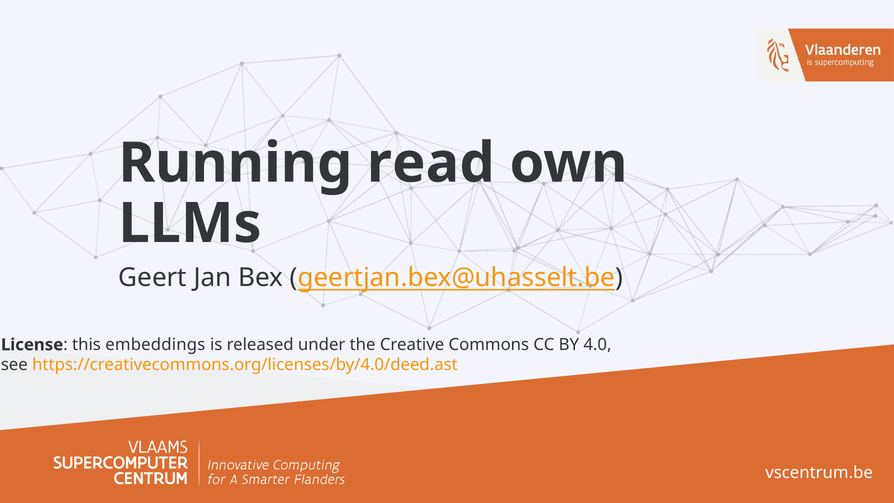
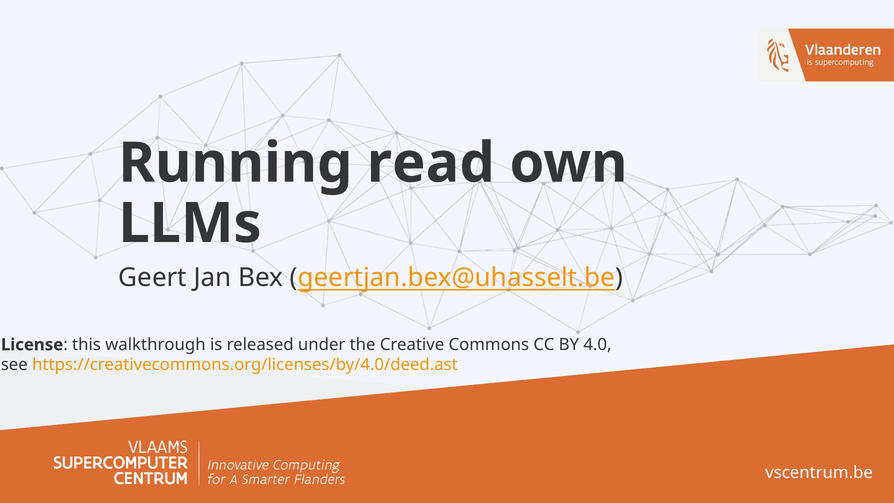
embeddings: embeddings -> walkthrough (155, 345)
